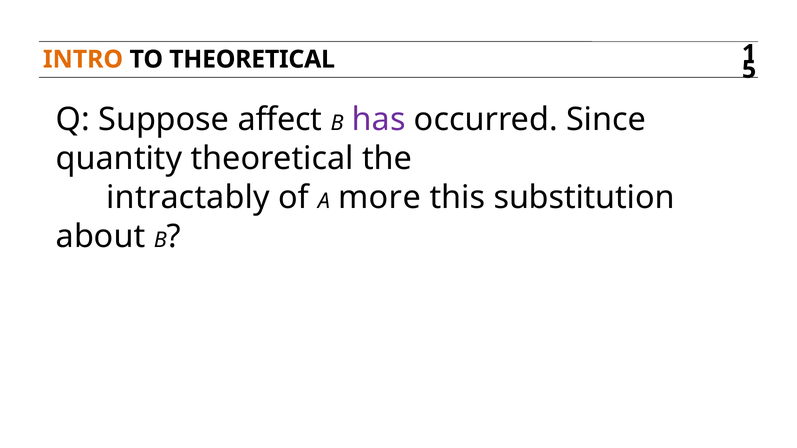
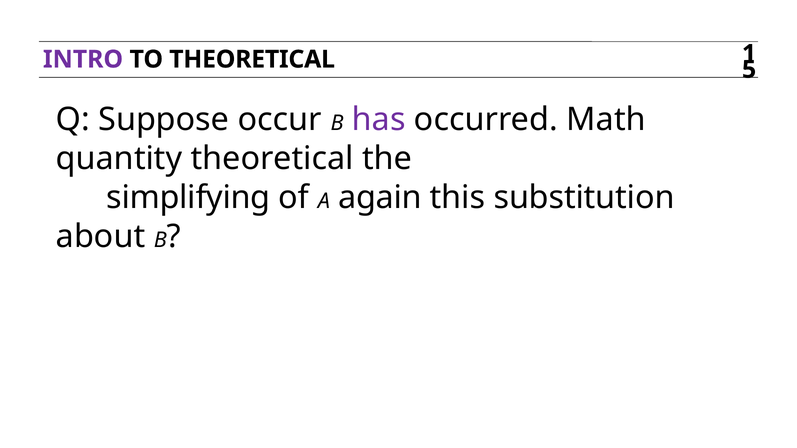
INTRO colour: orange -> purple (83, 59)
affect: affect -> occur (280, 120)
Since: Since -> Math (606, 120)
intractably: intractably -> simplifying (188, 197)
more: more -> again (380, 197)
